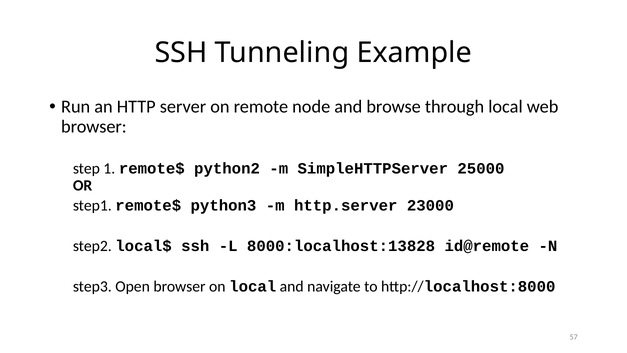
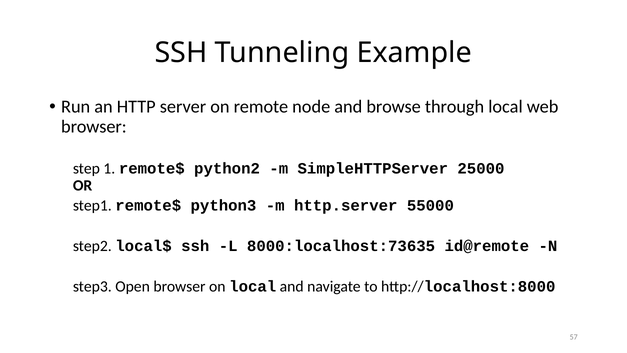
23000: 23000 -> 55000 (430, 205)
8000:localhost:13828: 8000:localhost:13828 -> 8000:localhost:73635 (341, 246)
